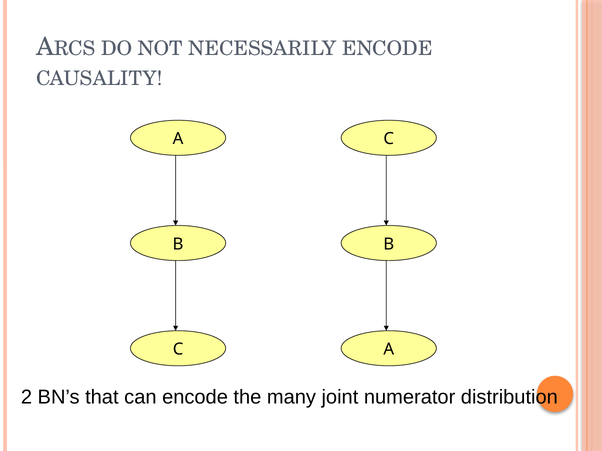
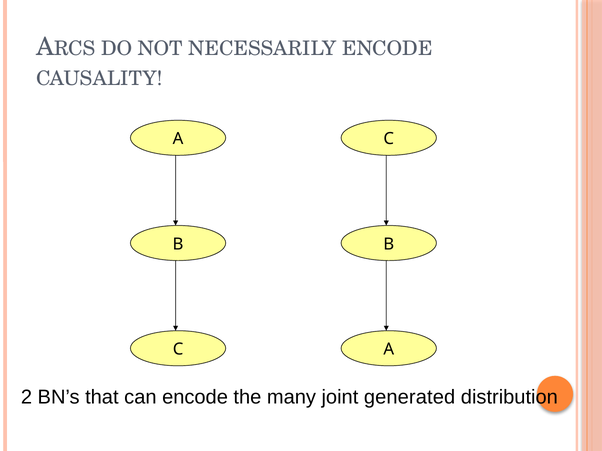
numerator: numerator -> generated (410, 398)
